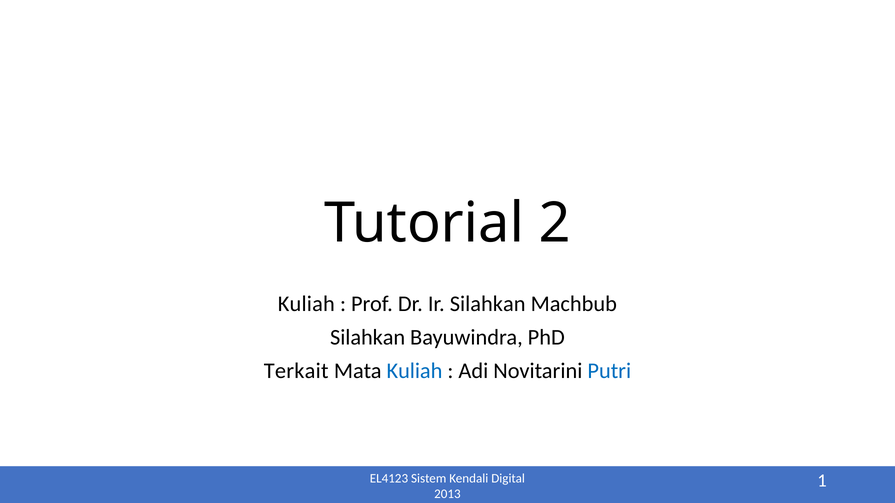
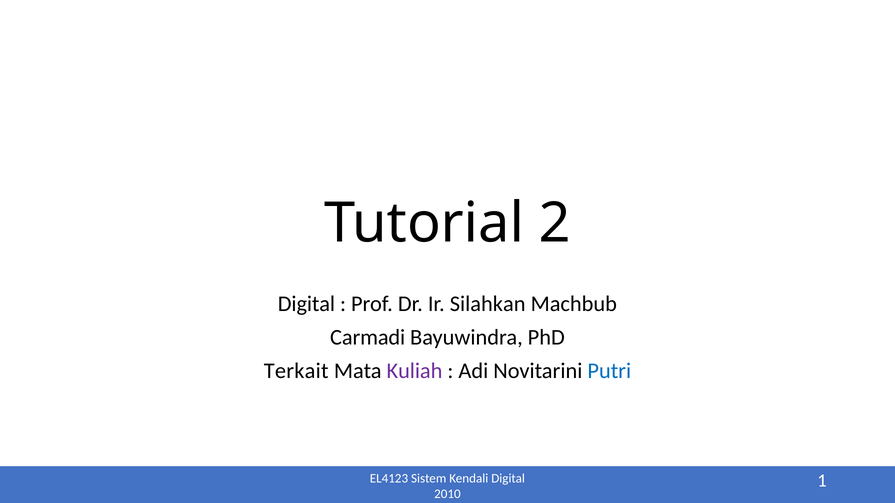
Kuliah: Kuliah -> Digital (306, 304)
Silahkan: Silahkan -> Carmadi (368, 338)
Kuliah colour: blue -> purple (414, 371)
2013: 2013 -> 2010 (447, 494)
